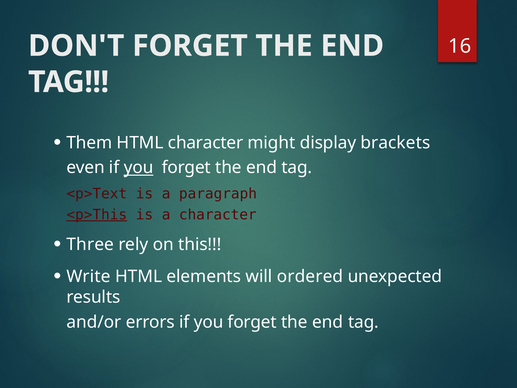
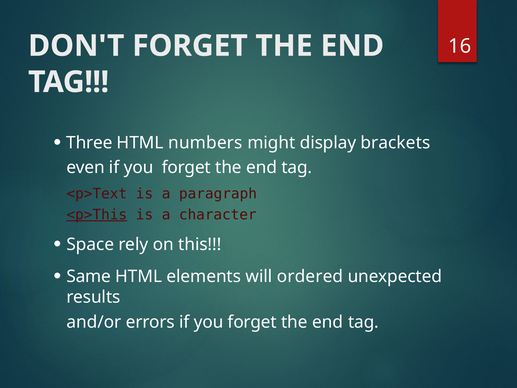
Them: Them -> Three (89, 143)
HTML character: character -> numbers (205, 143)
you underline: present -> none (139, 168)
Three: Three -> Space (90, 244)
Write: Write -> Same (89, 276)
